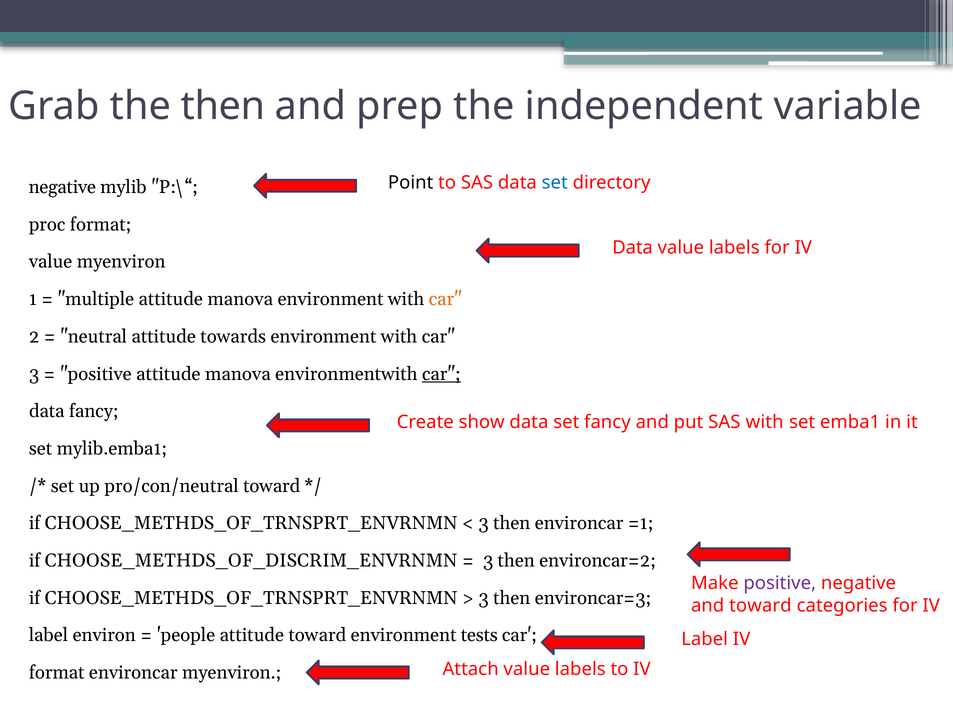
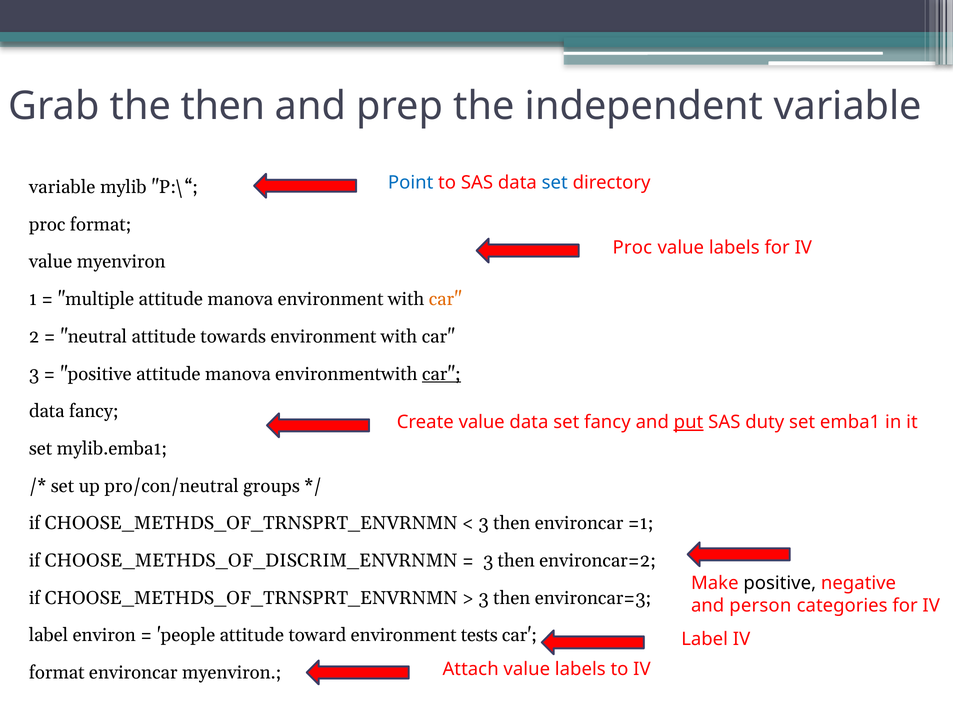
Point colour: black -> blue (411, 183)
negative: negative -> variable (62, 187)
Data: Data -> Proc (632, 247)
Create show: show -> value (482, 422)
put underline: none -> present (689, 422)
SAS with: with -> duty (765, 422)
pro/con/neutral toward: toward -> groups (272, 486)
positive colour: purple -> black (780, 583)
and toward: toward -> person (760, 605)
